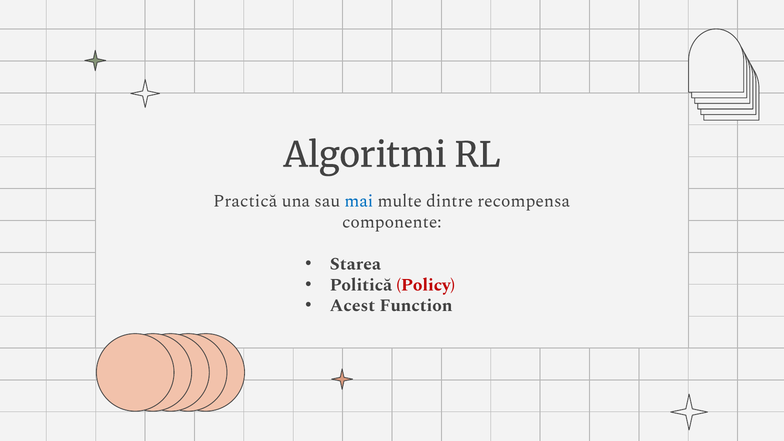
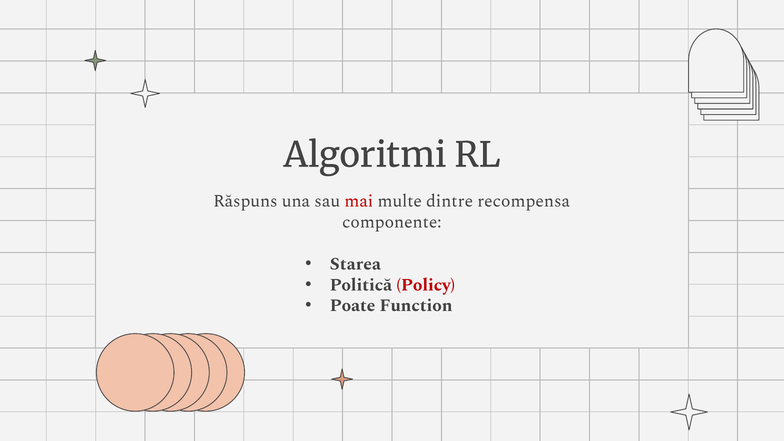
Practică: Practică -> Răspuns (245, 201)
mai colour: blue -> red (359, 201)
Acest: Acest -> Poate (353, 306)
